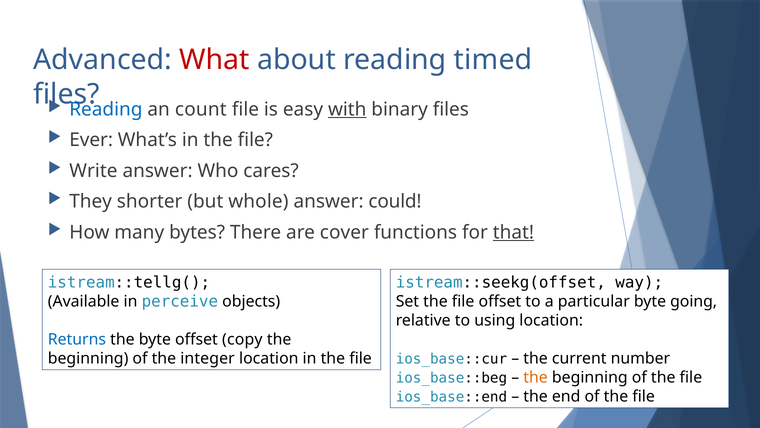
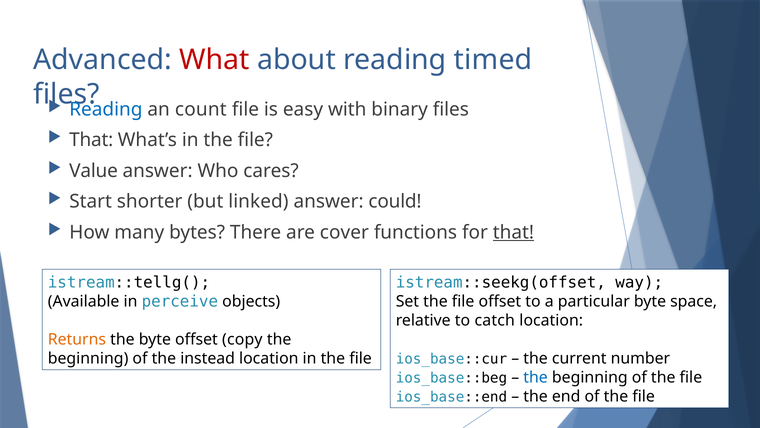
with underline: present -> none (347, 109)
Ever: Ever -> That (91, 140)
Write: Write -> Value (94, 171)
They: They -> Start (91, 201)
whole: whole -> linked (258, 201)
going: going -> space (694, 301)
using: using -> catch (495, 320)
Returns colour: blue -> orange (77, 339)
integer: integer -> instead (208, 358)
the colour: orange -> blue (536, 377)
